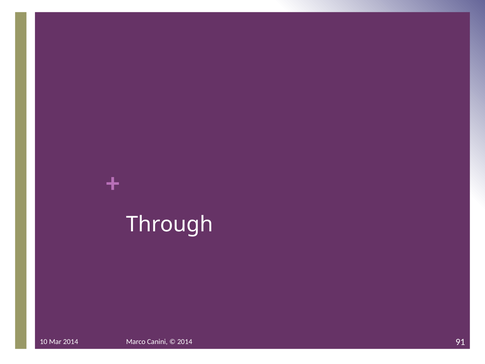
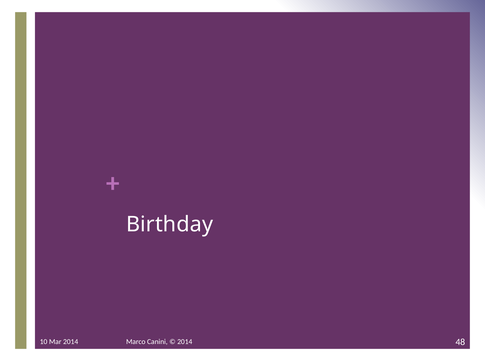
Through: Through -> Birthday (170, 224)
91: 91 -> 48 (460, 342)
